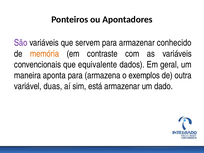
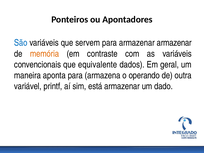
São colour: purple -> blue (21, 43)
armazenar conhecido: conhecido -> armazenar (174, 43)
exemplos: exemplos -> operando (144, 75)
duas: duas -> printf (53, 86)
